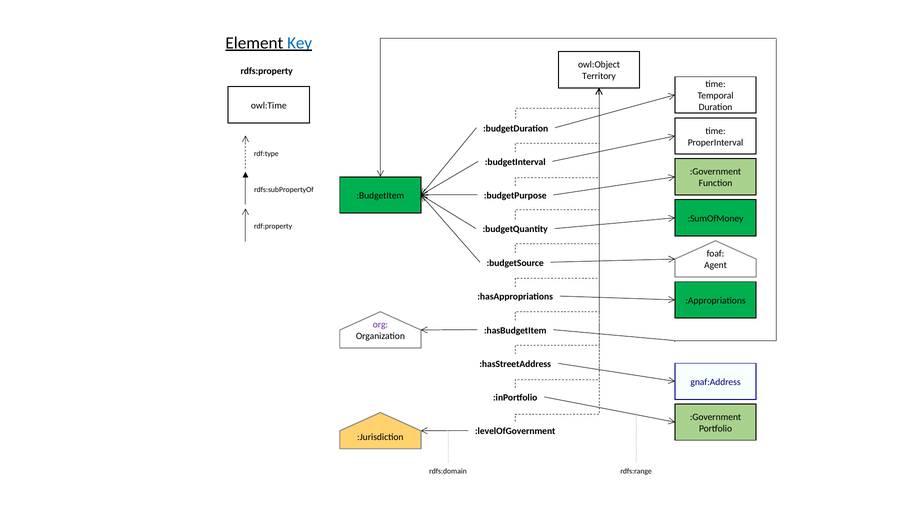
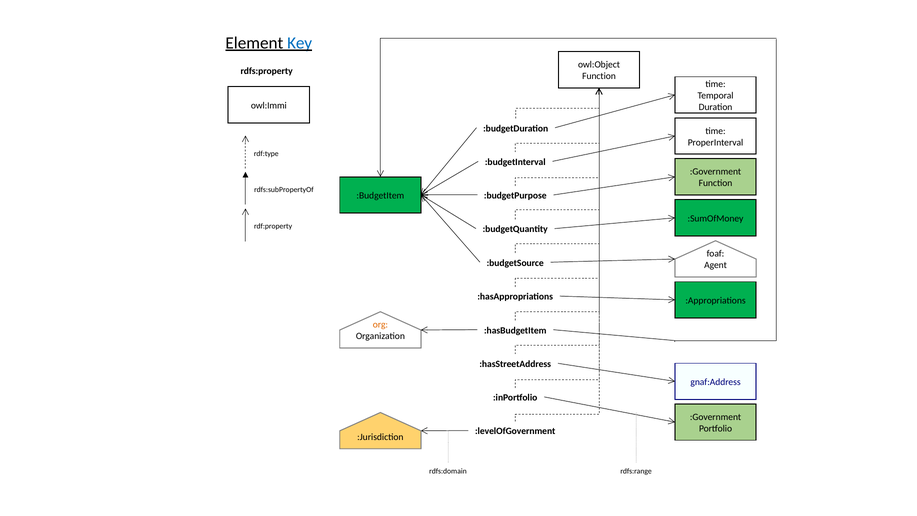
Territory: Territory -> Function (599, 76)
owl:Time: owl:Time -> owl:Immi (269, 105)
org colour: purple -> orange (380, 325)
